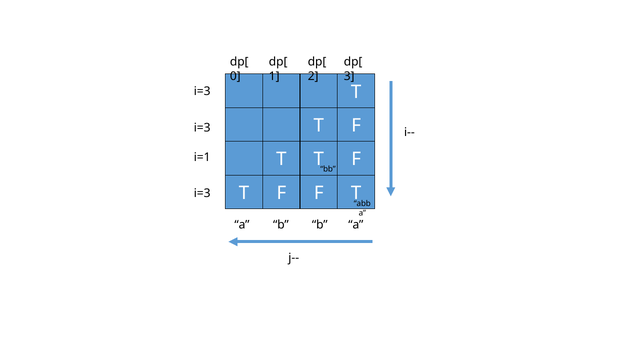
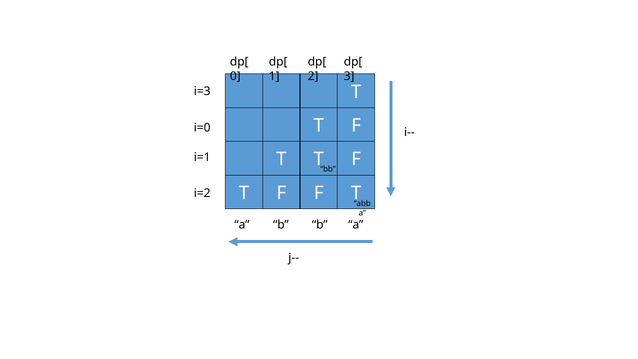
i=3: i=3 -> i=0 (202, 128)
i=3: i=3 -> i=2 (202, 193)
